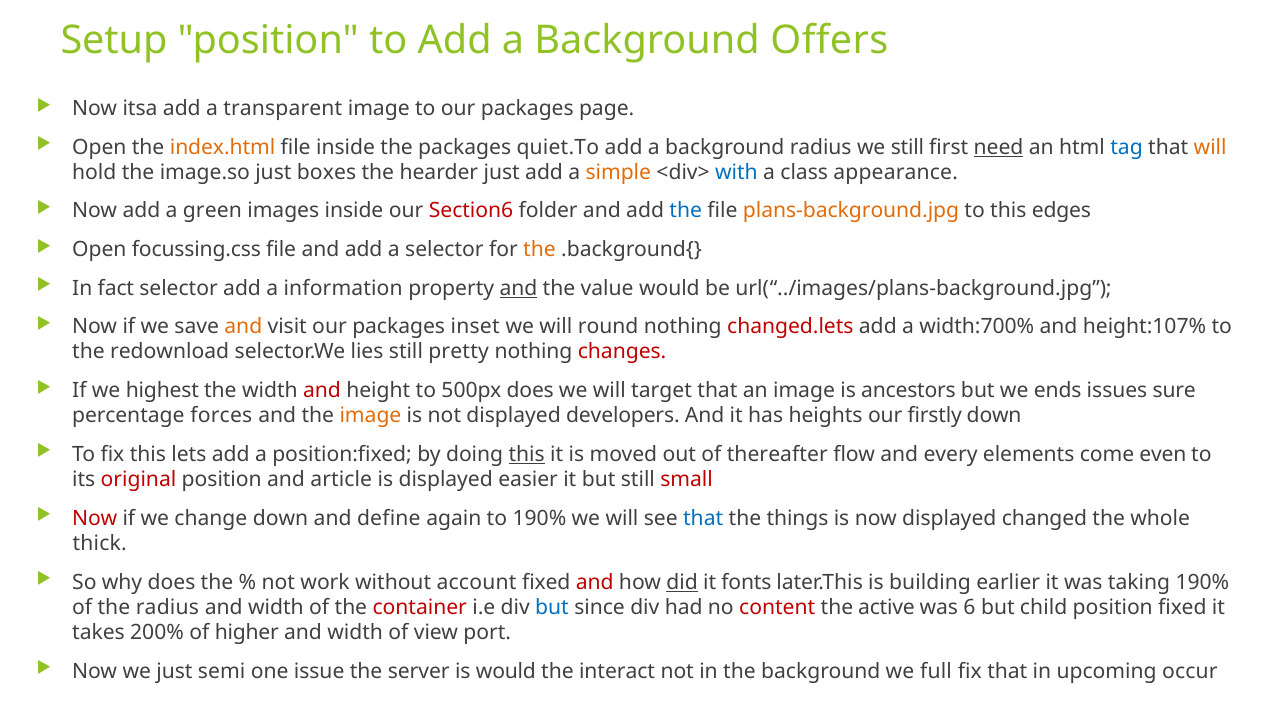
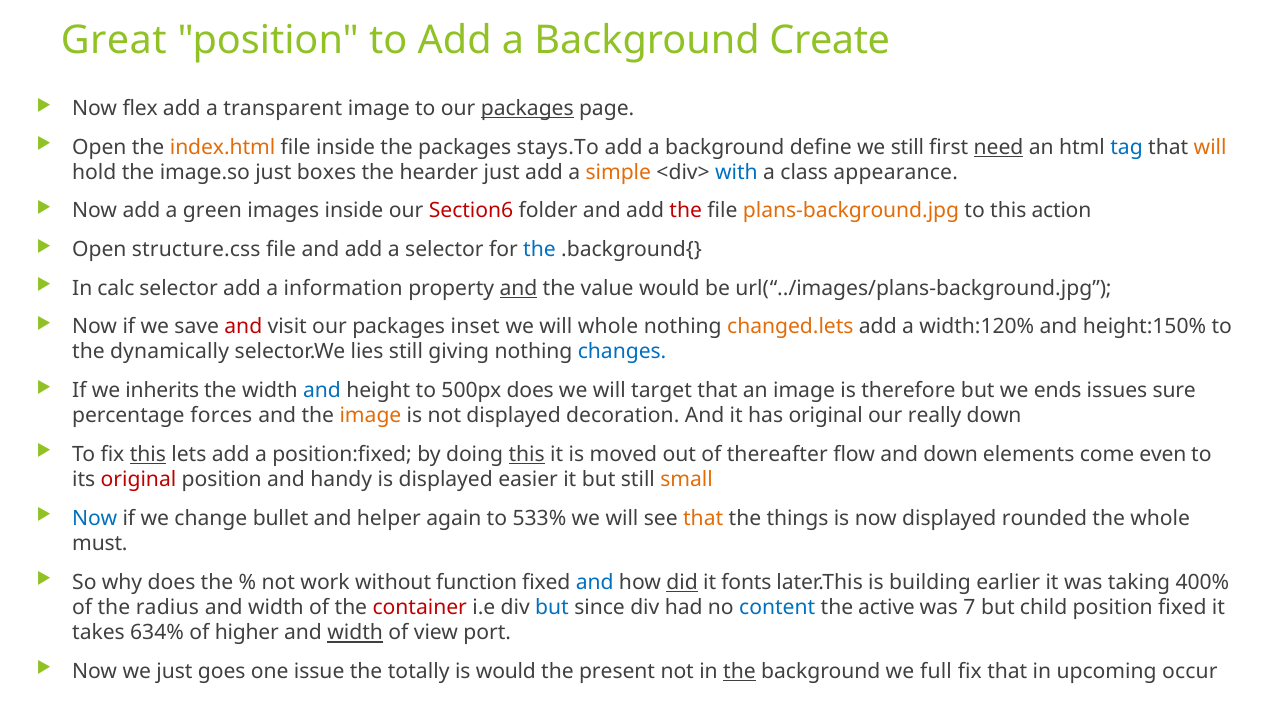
Setup: Setup -> Great (114, 41)
Offers: Offers -> Create (830, 41)
itsa: itsa -> flex (140, 109)
packages underline: none -> present (527, 109)
quiet.To: quiet.To -> stays.To (558, 147)
background radius: radius -> define (821, 147)
the colour: blue -> red (686, 211)
edges: edges -> action (1061, 211)
focussing.css: focussing.css -> structure.css (196, 250)
the colour: orange -> blue (540, 250)
fact: fact -> calc (116, 288)
and colour: orange -> red (243, 327)
will round: round -> whole (608, 327)
changed.lets colour: red -> orange (790, 327)
width:700%: width:700% -> width:120% (977, 327)
height:107%: height:107% -> height:150% (1144, 327)
redownload: redownload -> dynamically (170, 352)
pretty: pretty -> giving (459, 352)
changes colour: red -> blue (622, 352)
highest: highest -> inherits (162, 391)
and colour: red -> blue (322, 391)
ancestors: ancestors -> therefore (908, 391)
developers: developers -> decoration (623, 416)
has heights: heights -> original (826, 416)
firstly: firstly -> really (935, 416)
this underline: none -> present (148, 455)
and every: every -> down (951, 455)
article: article -> handy (341, 480)
small colour: red -> orange (687, 480)
Now colour: red -> blue (95, 519)
change down: down -> bullet (281, 519)
define: define -> helper (389, 519)
to 190%: 190% -> 533% (539, 519)
that colour: blue -> orange (703, 519)
changed: changed -> rounded (1044, 519)
thick: thick -> must (100, 544)
account: account -> function (477, 582)
and colour: red -> blue (595, 582)
taking 190%: 190% -> 400% (1202, 582)
content colour: red -> blue (777, 608)
6: 6 -> 7 (970, 608)
200%: 200% -> 634% (157, 633)
width underline: none -> present (355, 633)
semi: semi -> goes (222, 672)
server: server -> totally (419, 672)
interact: interact -> present (617, 672)
the underline: none -> present (740, 672)
